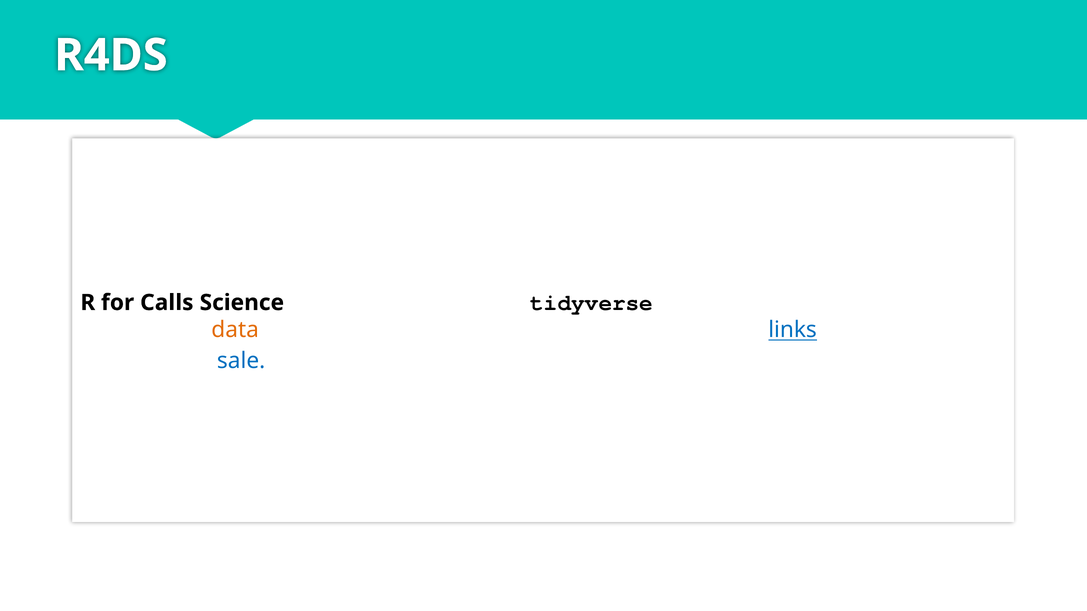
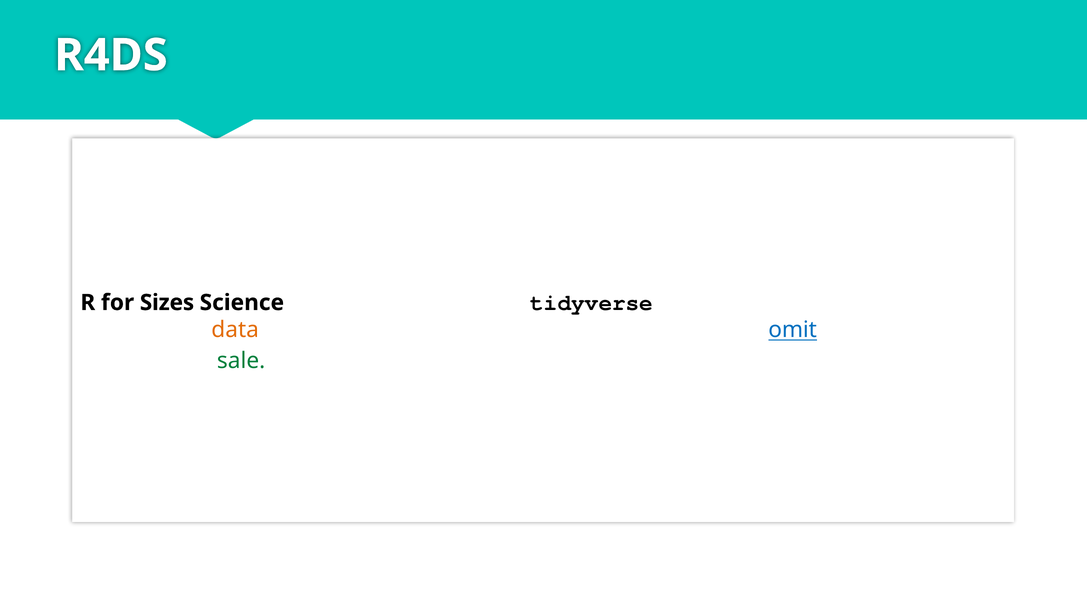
Calls: Calls -> Sizes (167, 303)
links: links -> omit (793, 330)
sale colour: blue -> green (241, 361)
